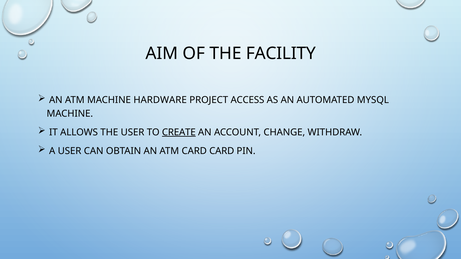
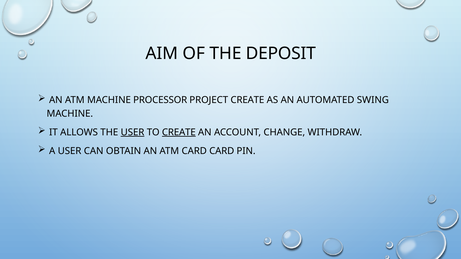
FACILITY: FACILITY -> DEPOSIT (281, 53)
HARDWARE: HARDWARE -> PROCESSOR (160, 100)
PROJECT ACCESS: ACCESS -> CREATE (247, 100)
MYSQL: MYSQL -> SWING (373, 100)
USER underline: none -> present (133, 132)
